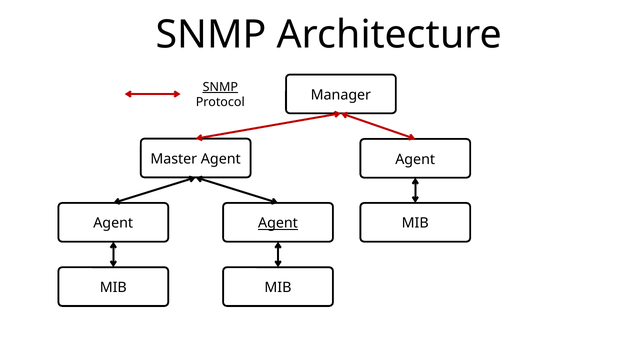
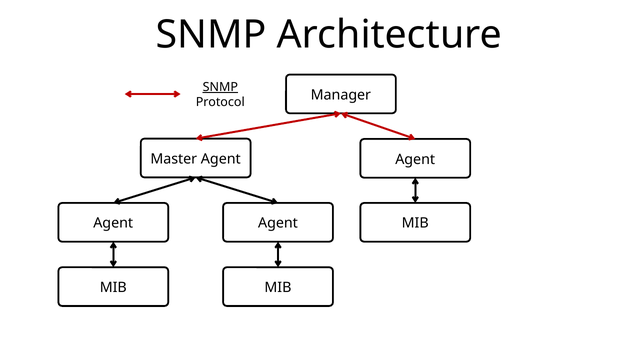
Agent underline: present -> none (278, 223)
